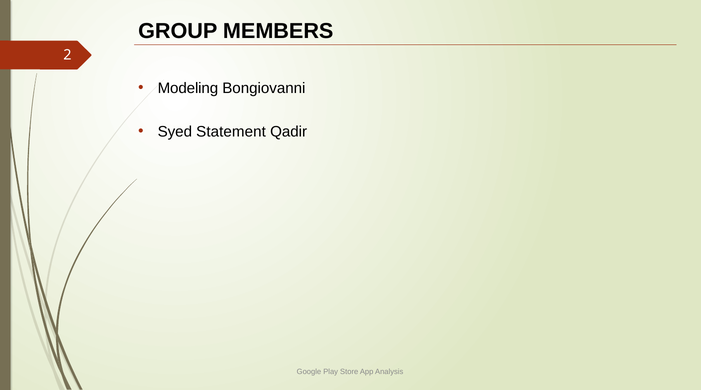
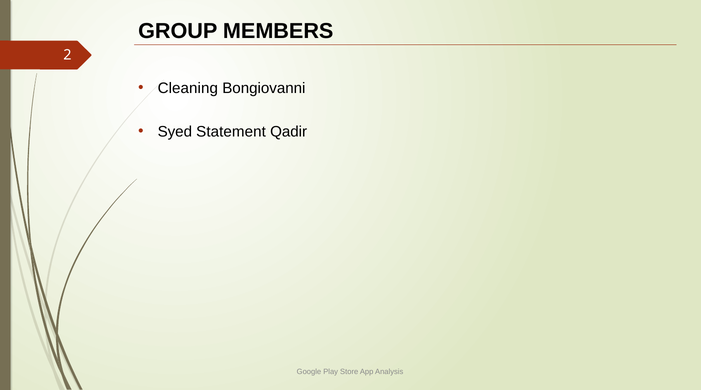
Modeling: Modeling -> Cleaning (188, 88)
